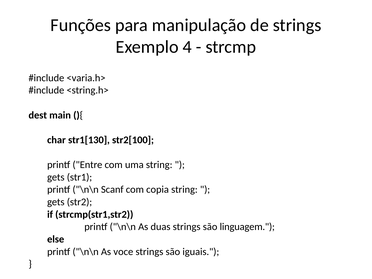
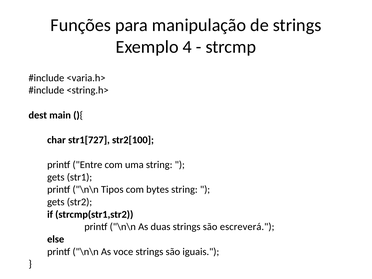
str1[130: str1[130 -> str1[727 (89, 140)
Scanf: Scanf -> Tipos (112, 190)
copia: copia -> bytes (158, 190)
linguagem: linguagem -> escreverá (247, 227)
